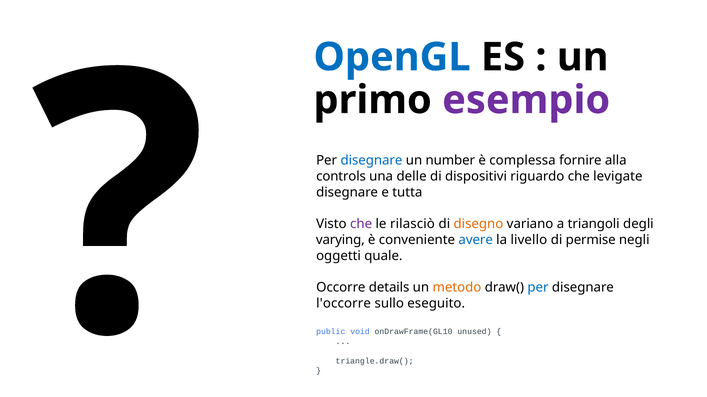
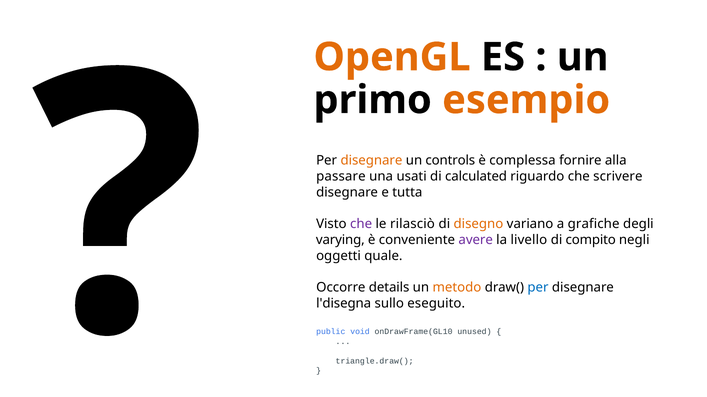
OpenGL colour: blue -> orange (392, 57)
esempio colour: purple -> orange (526, 100)
disegnare colour: blue -> orange (371, 161)
number: number -> controls (450, 161)
controls: controls -> passare (341, 177)
delle: delle -> usati (412, 177)
dispositivi: dispositivi -> calculated (476, 177)
levigate: levigate -> scrivere (618, 177)
triangoli: triangoli -> grafiche (594, 224)
avere colour: blue -> purple (476, 240)
permise: permise -> compito (591, 240)
l'occorre: l'occorre -> l'disegna (344, 304)
